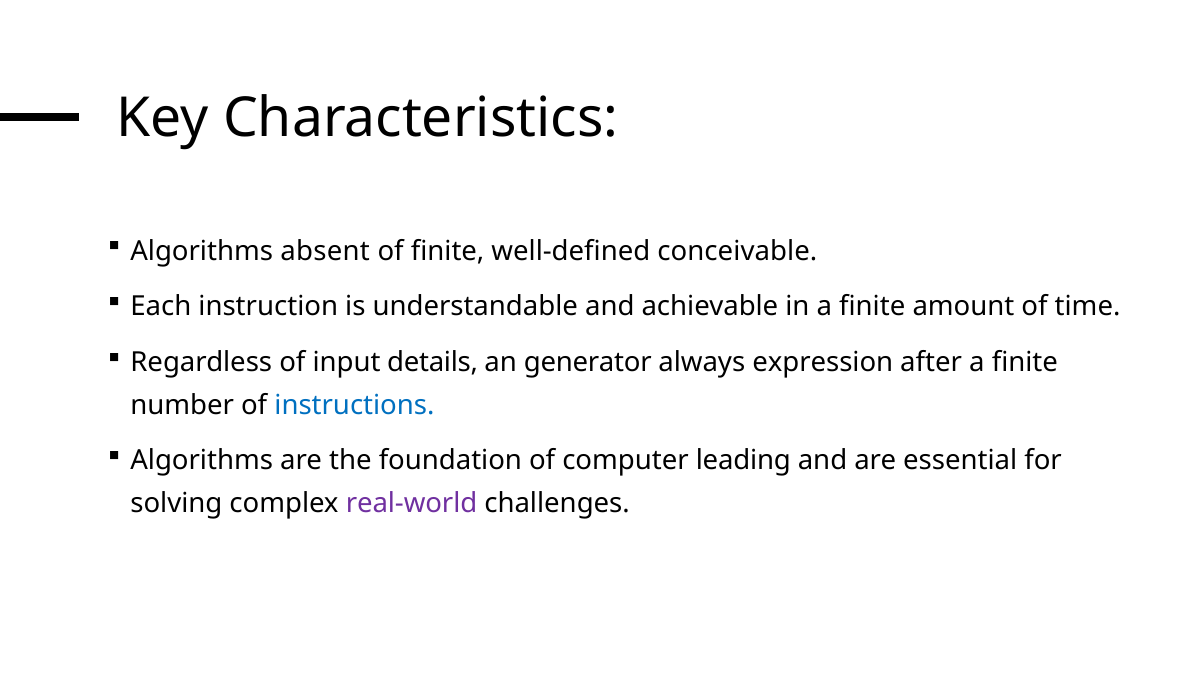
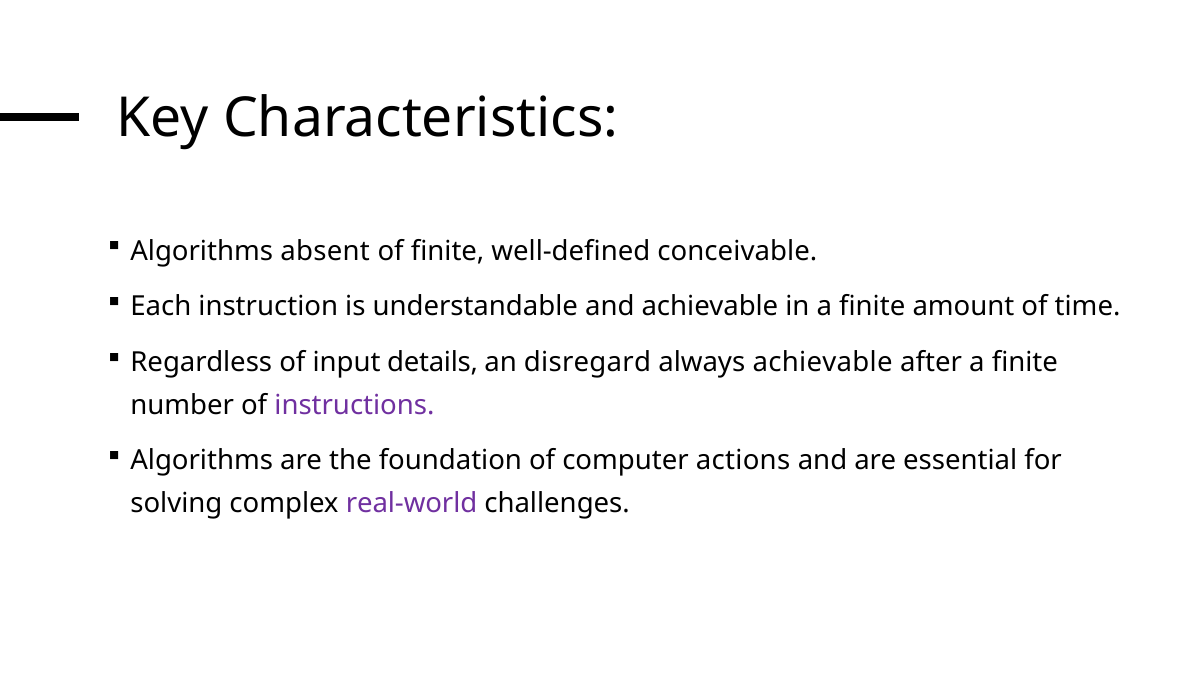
generator: generator -> disregard (587, 363)
always expression: expression -> achievable (823, 363)
instructions colour: blue -> purple (354, 405)
leading: leading -> actions (743, 461)
